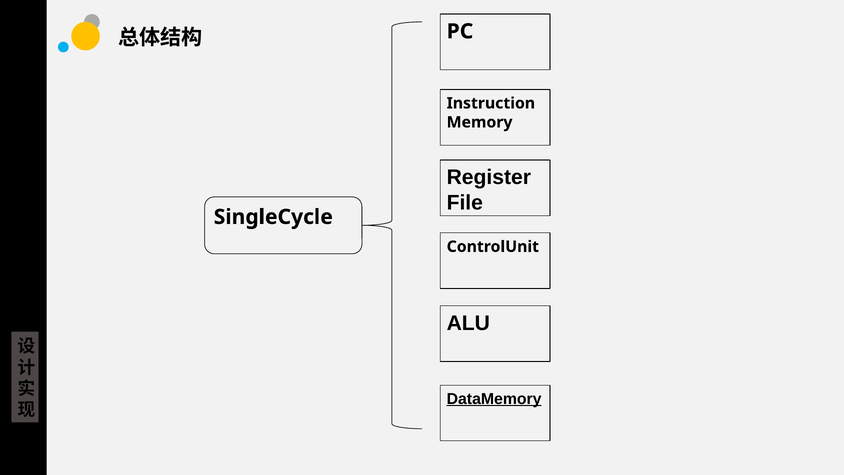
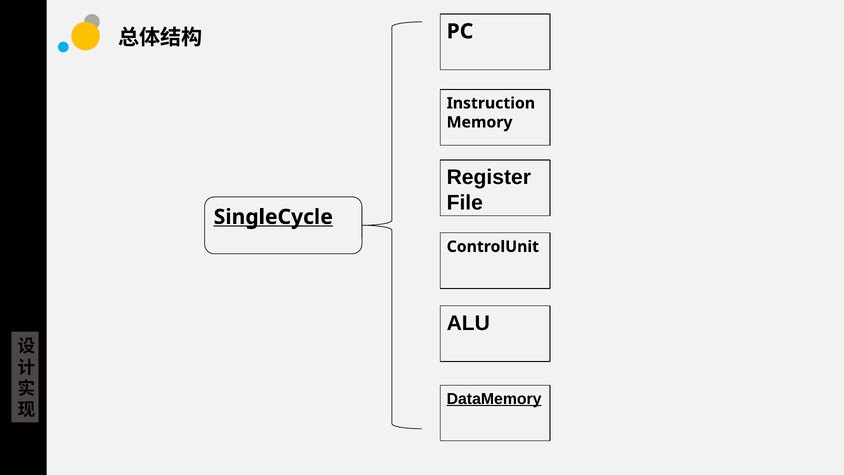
SingleCycle underline: none -> present (273, 217)
